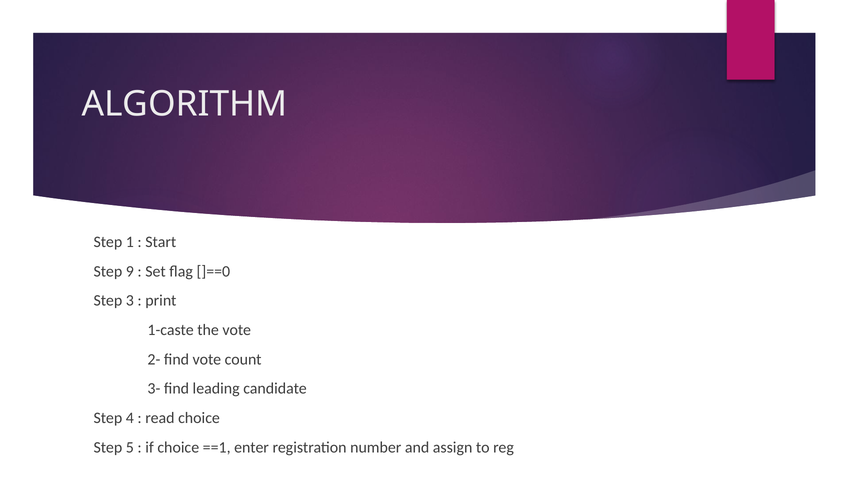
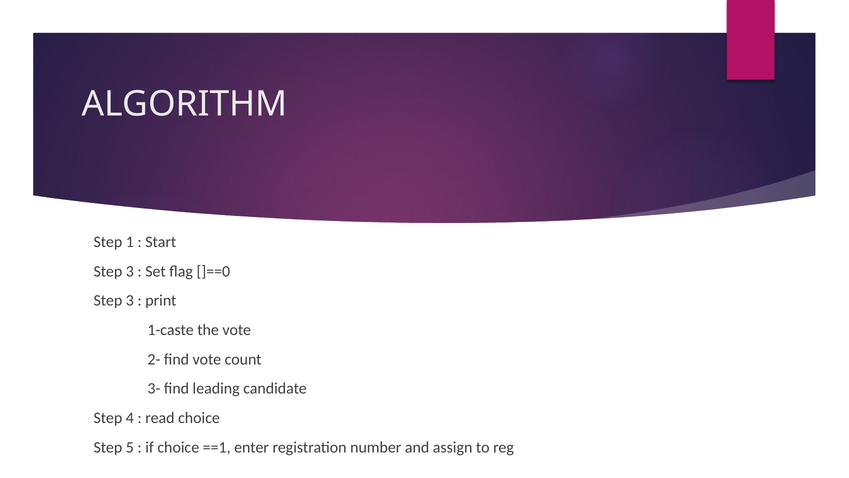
9: 9 -> 3 (130, 271)
